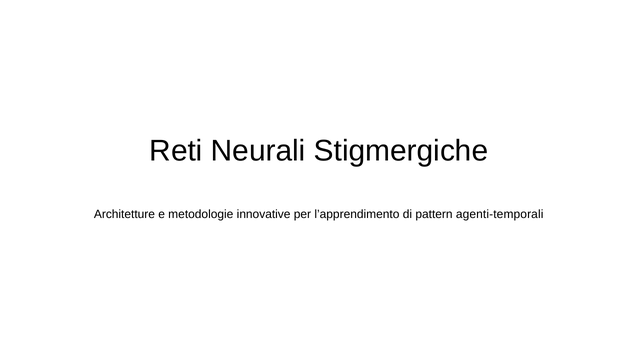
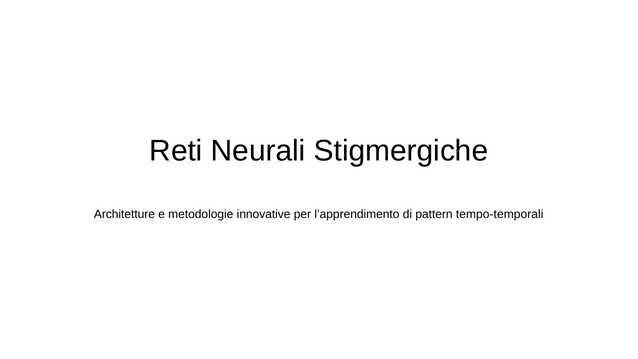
agenti-temporali: agenti-temporali -> tempo-temporali (500, 214)
